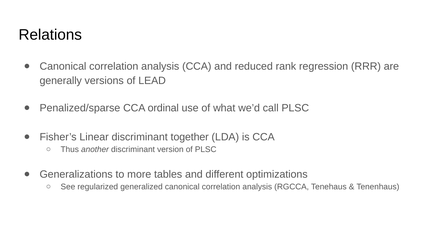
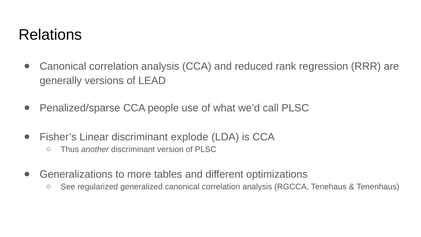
ordinal: ordinal -> people (163, 108)
together: together -> explode (190, 137)
